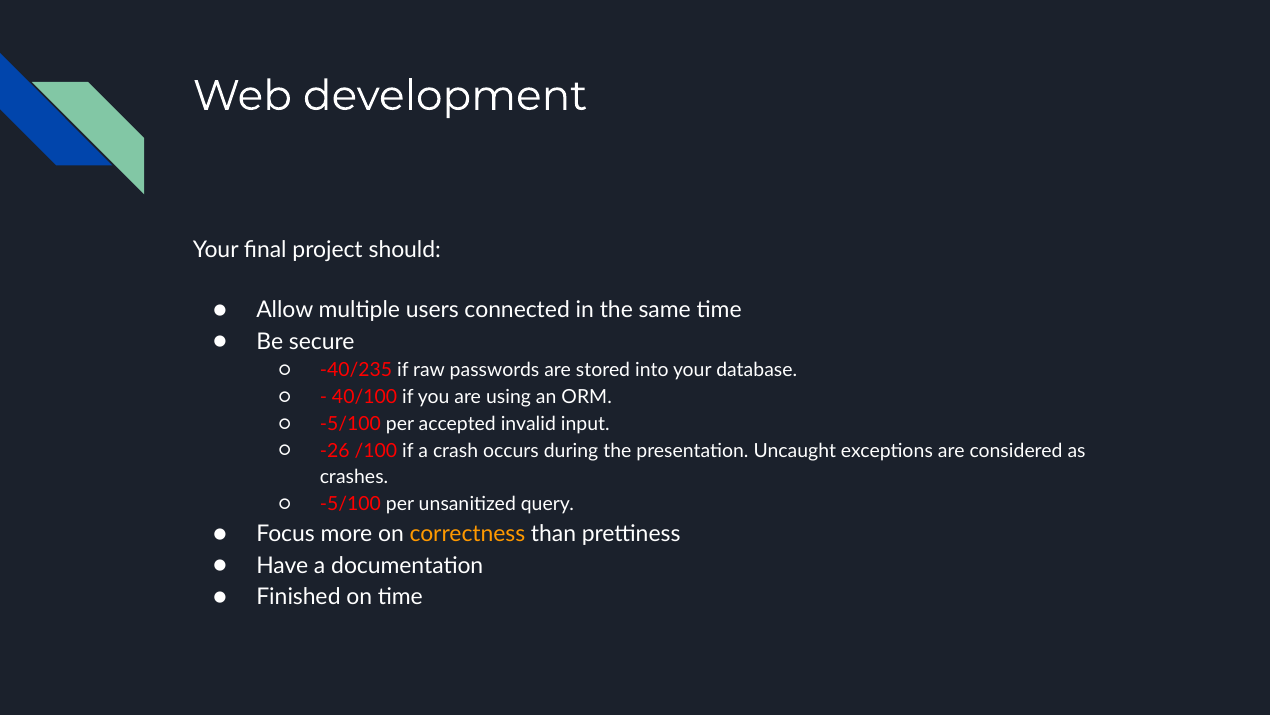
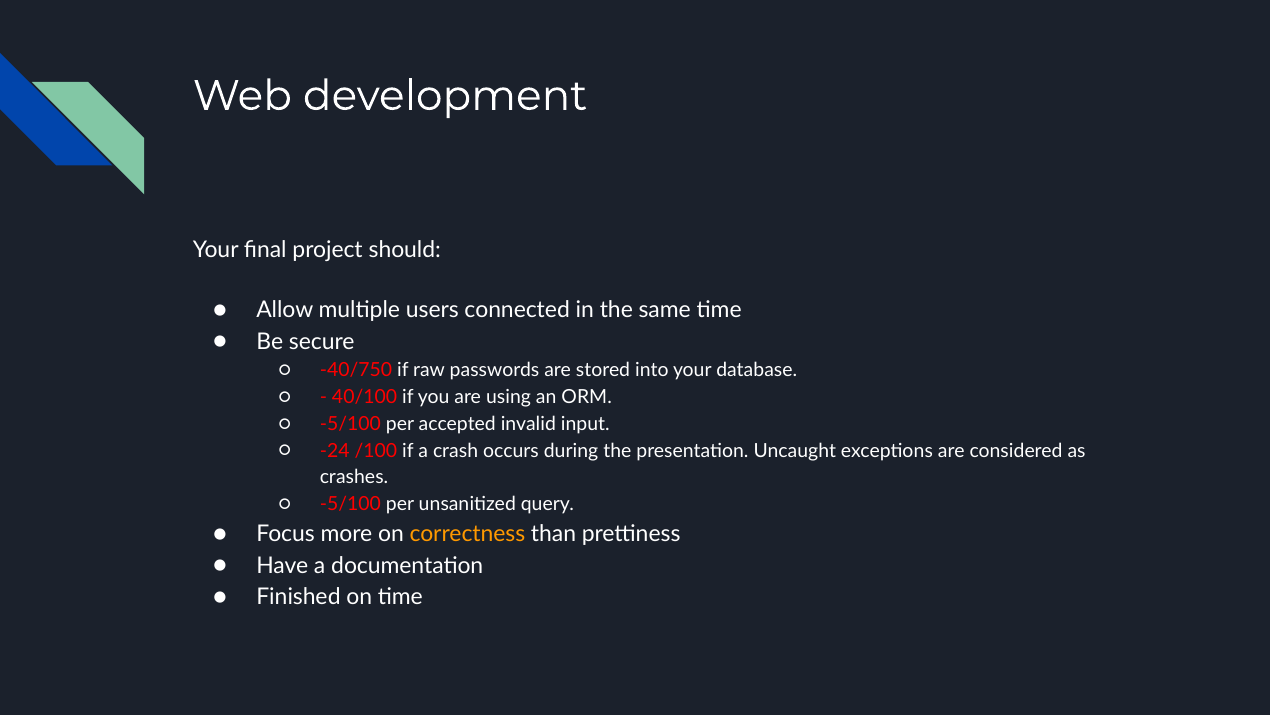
-40/235: -40/235 -> -40/750 (356, 370)
-26: -26 -> -24 (335, 450)
